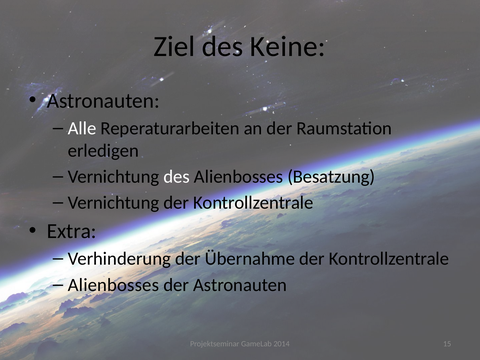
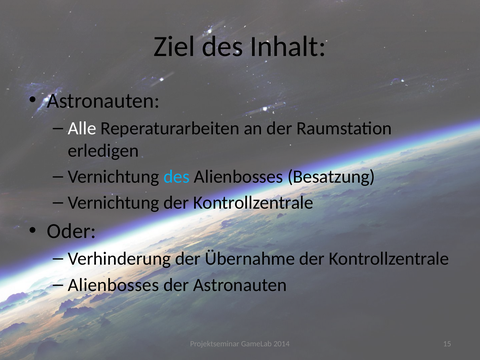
Keine: Keine -> Inhalt (288, 46)
des colour: white -> light blue (177, 177)
Extra: Extra -> Oder (72, 231)
